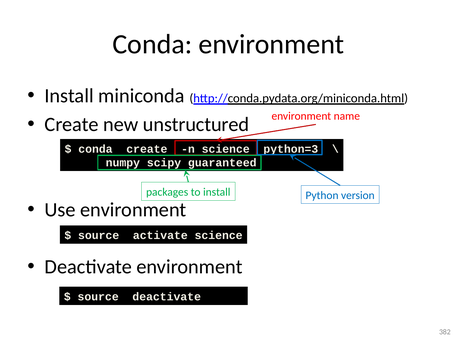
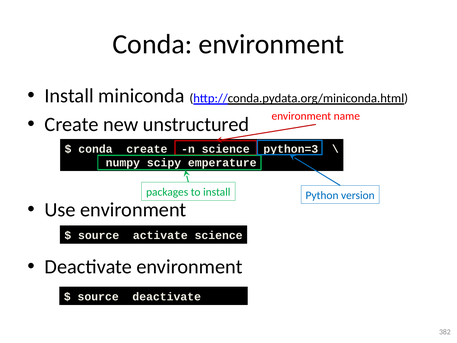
guaranteed: guaranteed -> emperature (222, 163)
